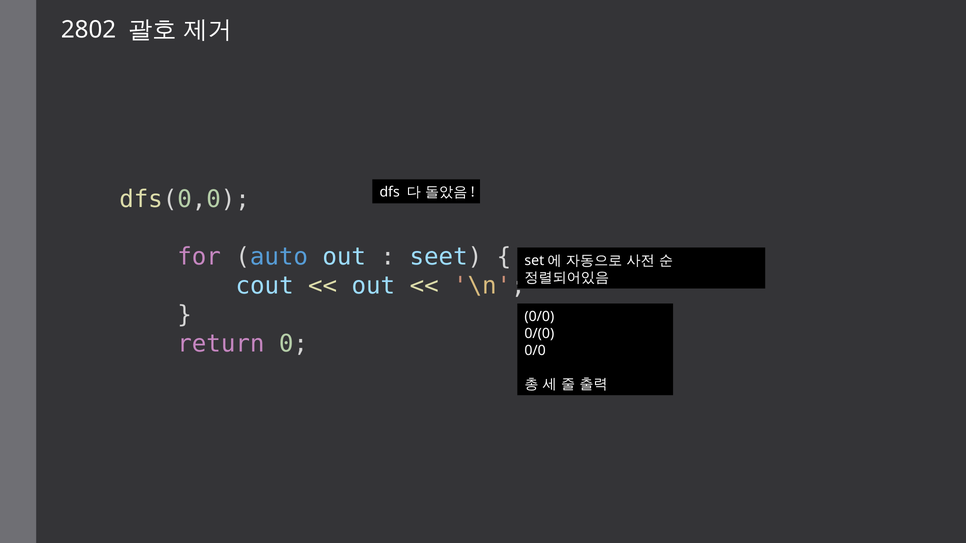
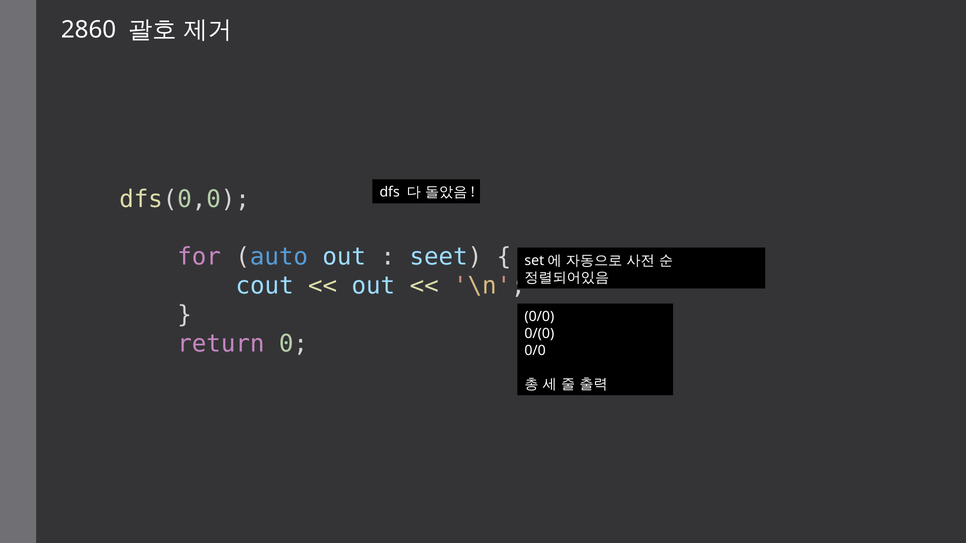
2802: 2802 -> 2860 (89, 30)
